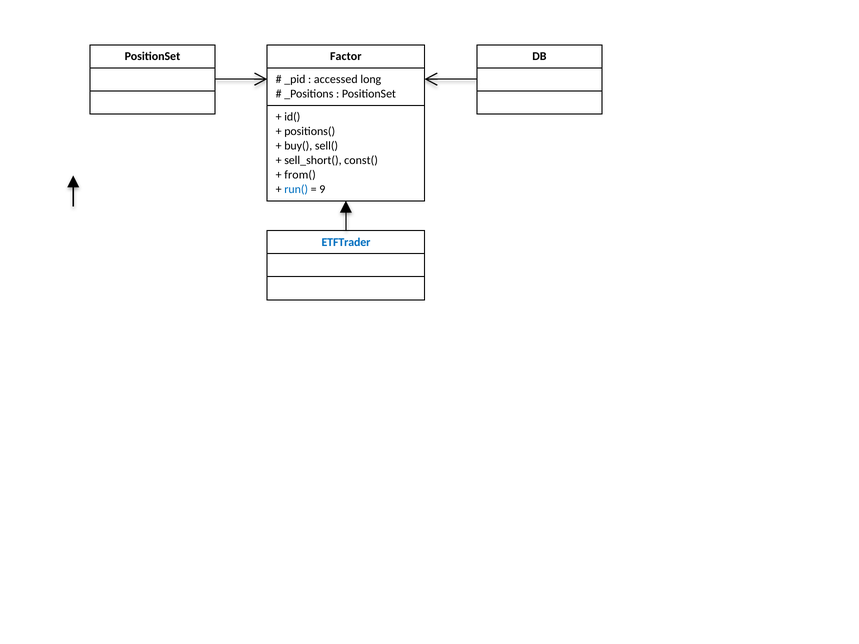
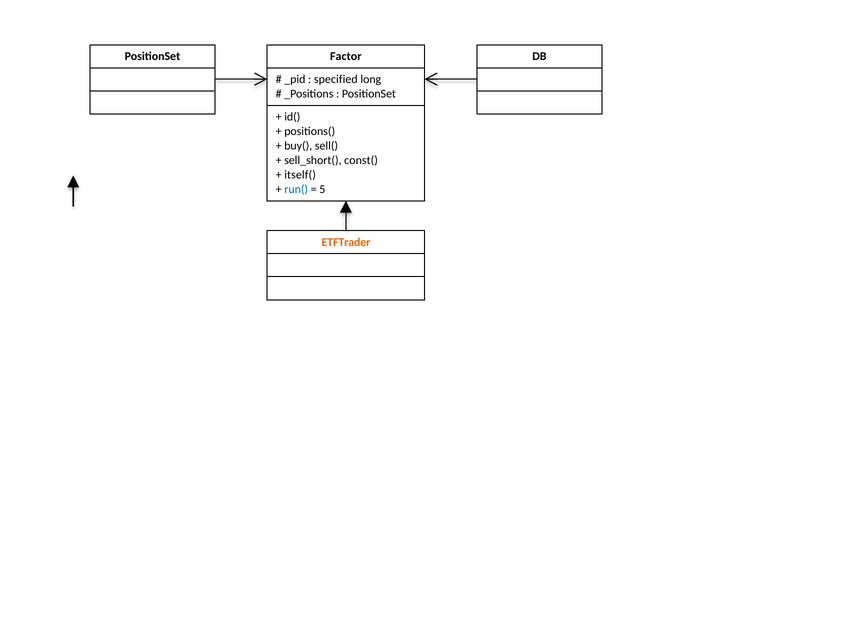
accessed: accessed -> specified (336, 80)
from(: from( -> itself( (300, 175)
9: 9 -> 5 (322, 189)
ETFTrader colour: blue -> orange (346, 242)
